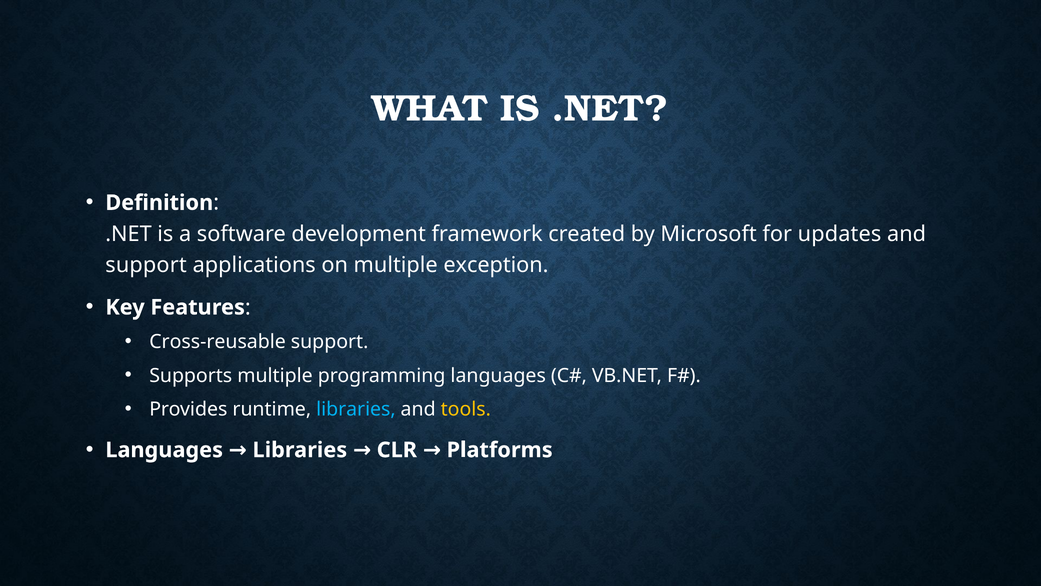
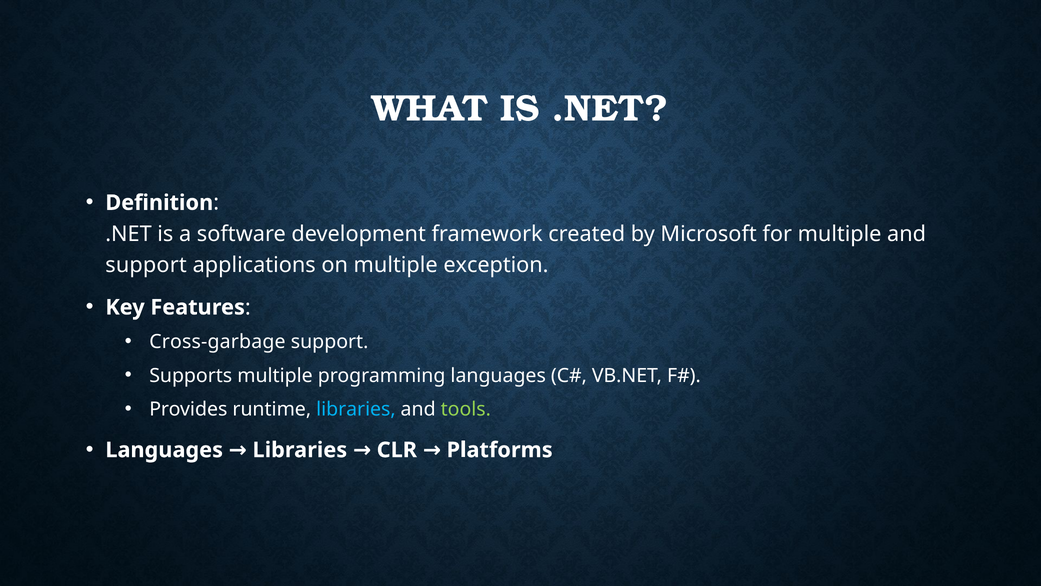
for updates: updates -> multiple (840, 234)
Cross-reusable: Cross-reusable -> Cross-garbage (217, 342)
tools colour: yellow -> light green (466, 409)
